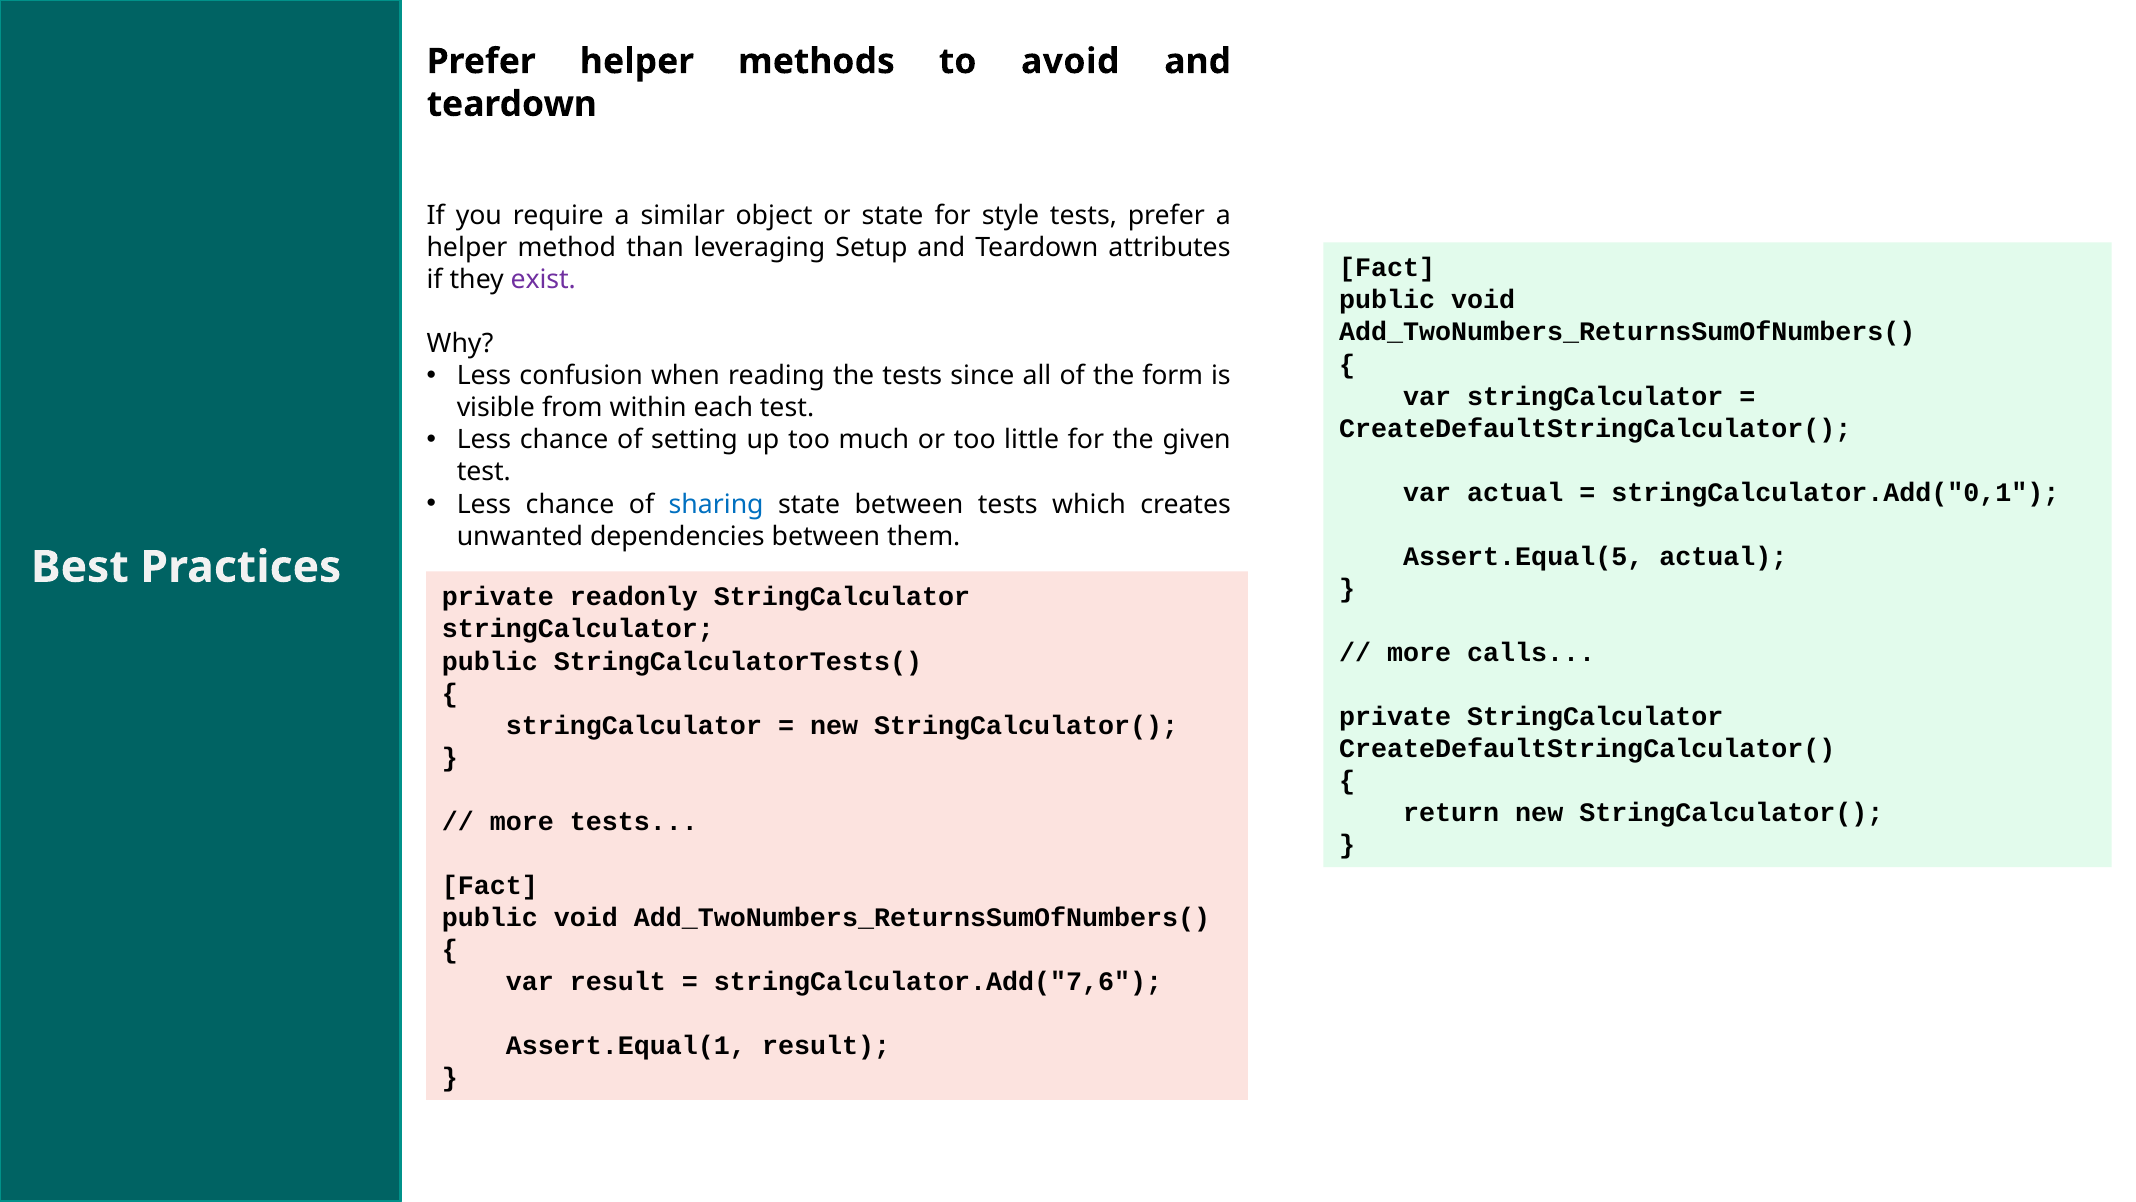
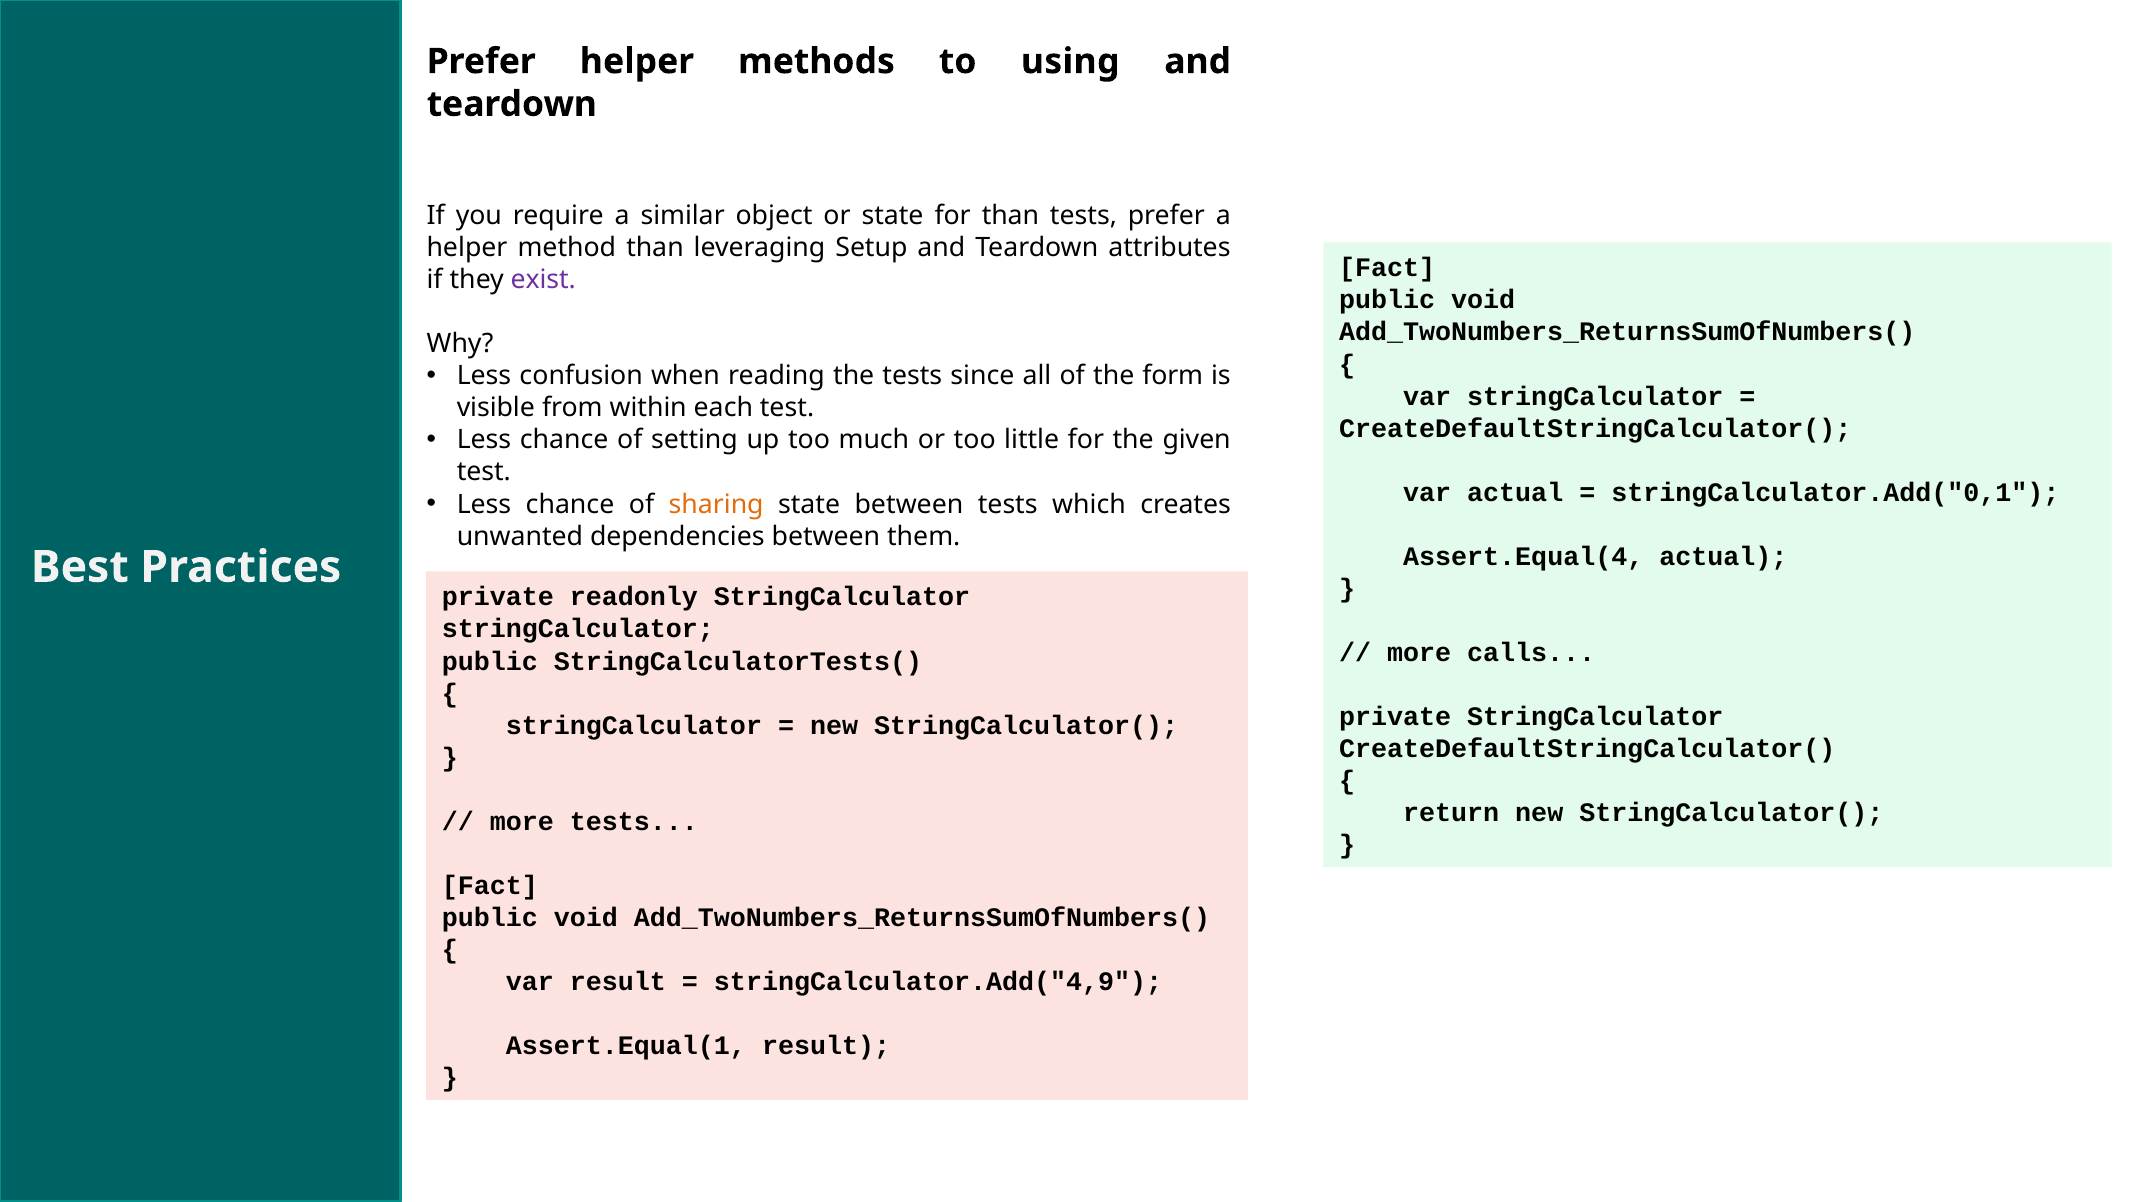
avoid: avoid -> using (1070, 61)
for style: style -> than (1010, 216)
sharing colour: blue -> orange (716, 504)
Assert.Equal(5: Assert.Equal(5 -> Assert.Equal(4 (1523, 556)
stringCalculator.Add("7,6: stringCalculator.Add("7,6 -> stringCalculator.Add("4,9 (938, 981)
